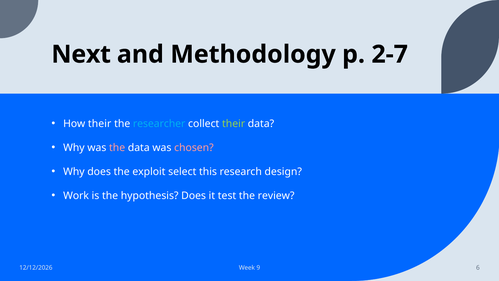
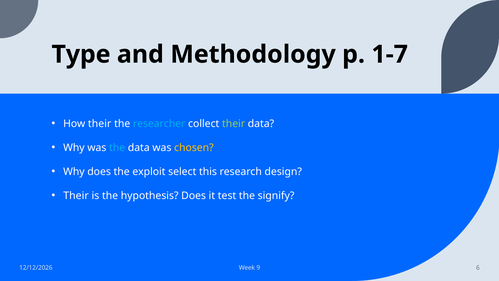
Next: Next -> Type (81, 54)
2-7: 2-7 -> 1-7 (390, 54)
the colour: pink -> light blue (117, 148)
chosen colour: pink -> yellow (194, 148)
Work: Work -> Their (76, 195)
review: review -> signify (276, 195)
